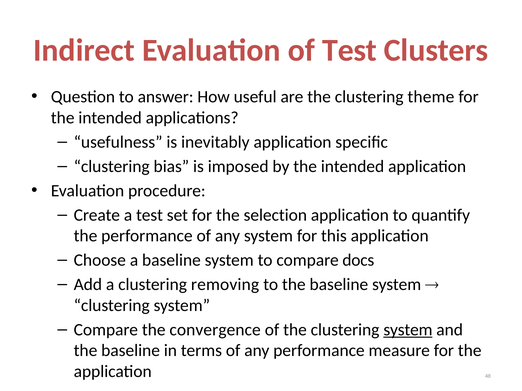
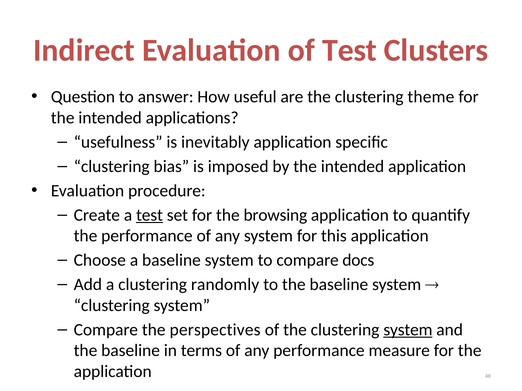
test underline: none -> present (150, 215)
selection: selection -> browsing (275, 215)
removing: removing -> randomly (225, 285)
convergence: convergence -> perspectives (215, 330)
